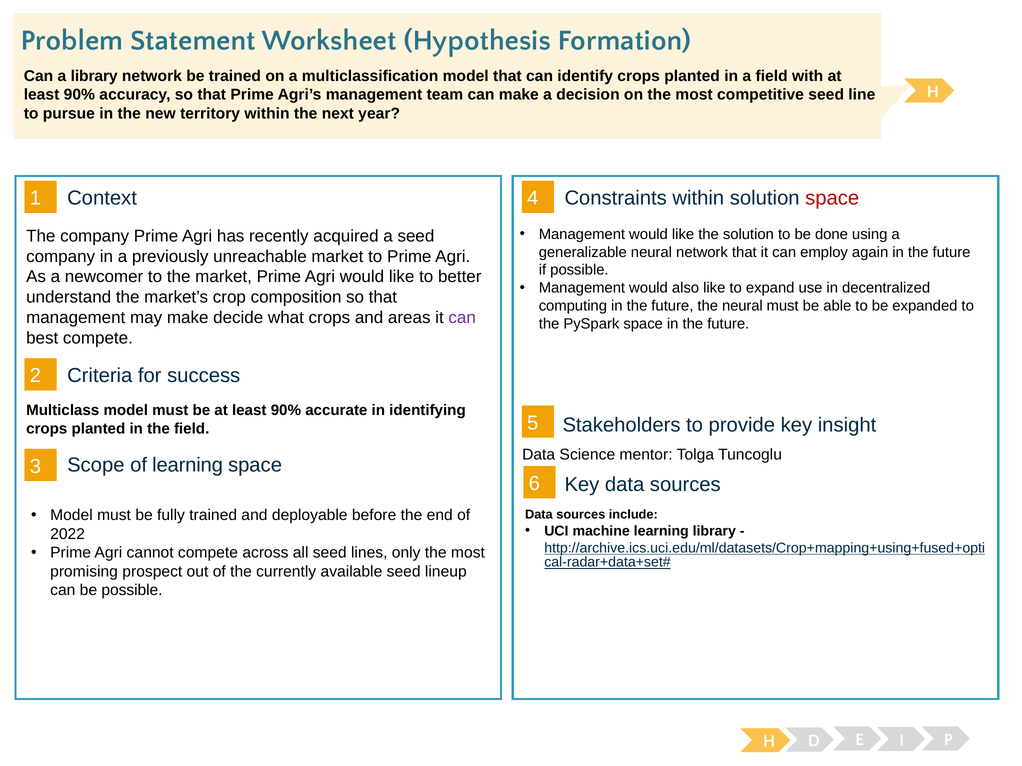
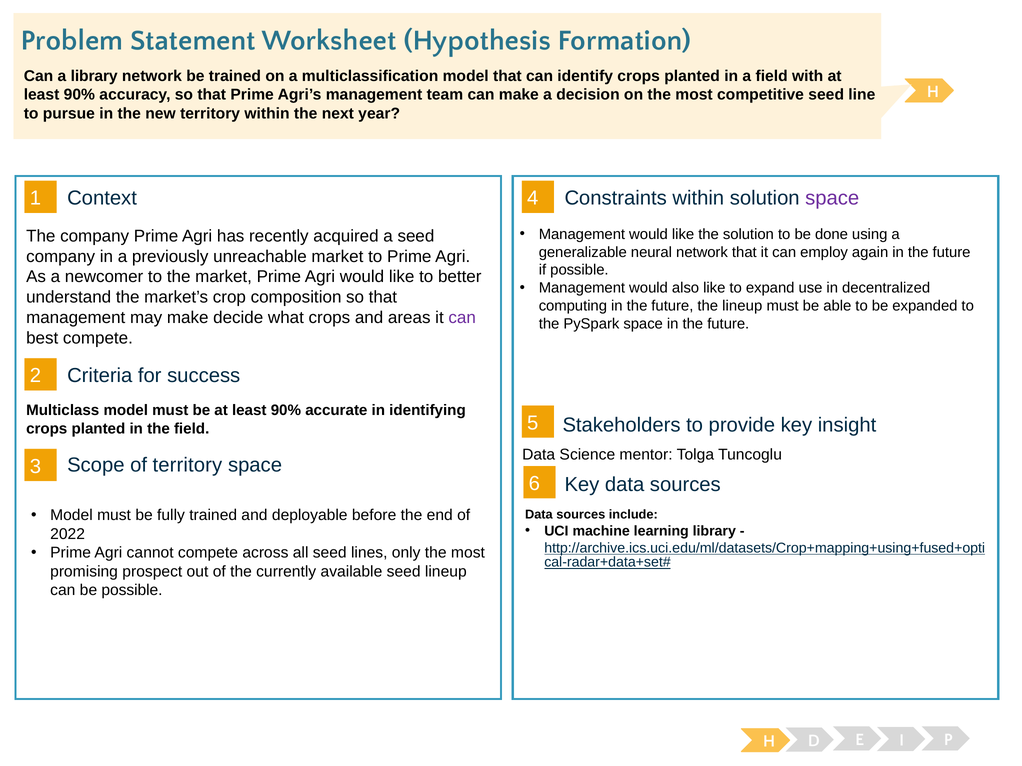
space colour: red -> purple (832, 198)
the neural: neural -> lineup (742, 306)
of learning: learning -> territory (187, 465)
